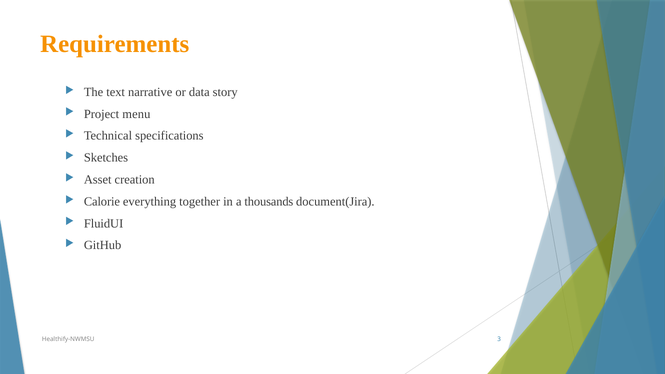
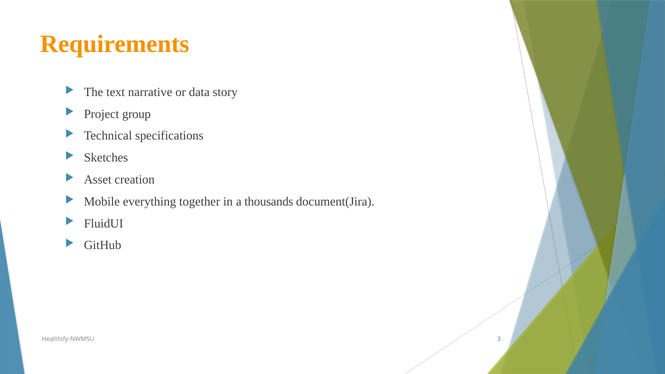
menu: menu -> group (136, 114)
Calorie: Calorie -> Mobile (102, 202)
